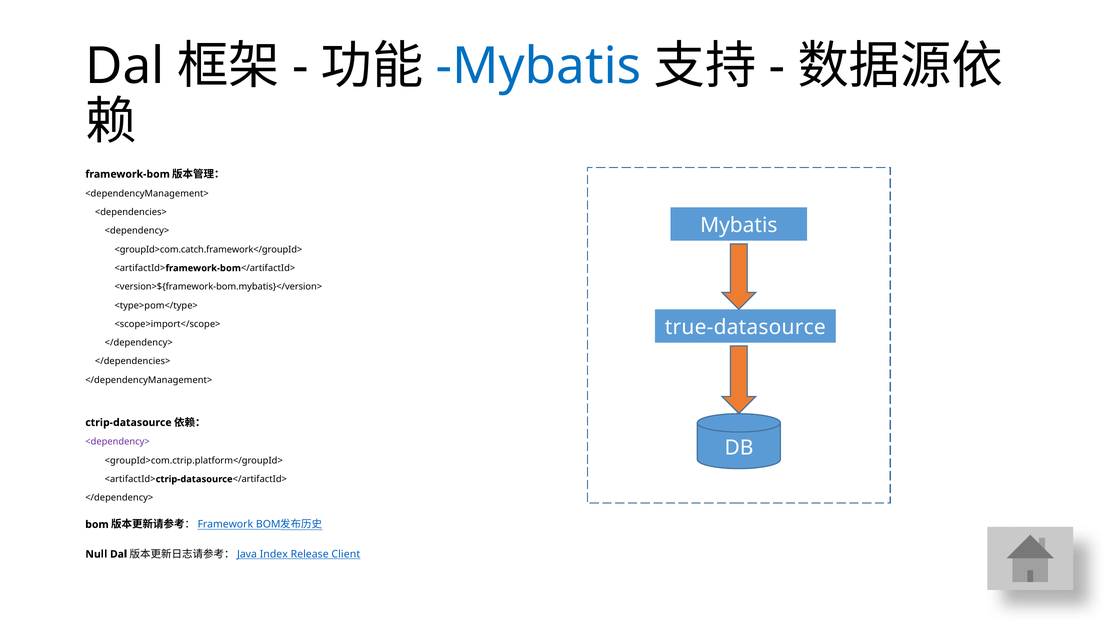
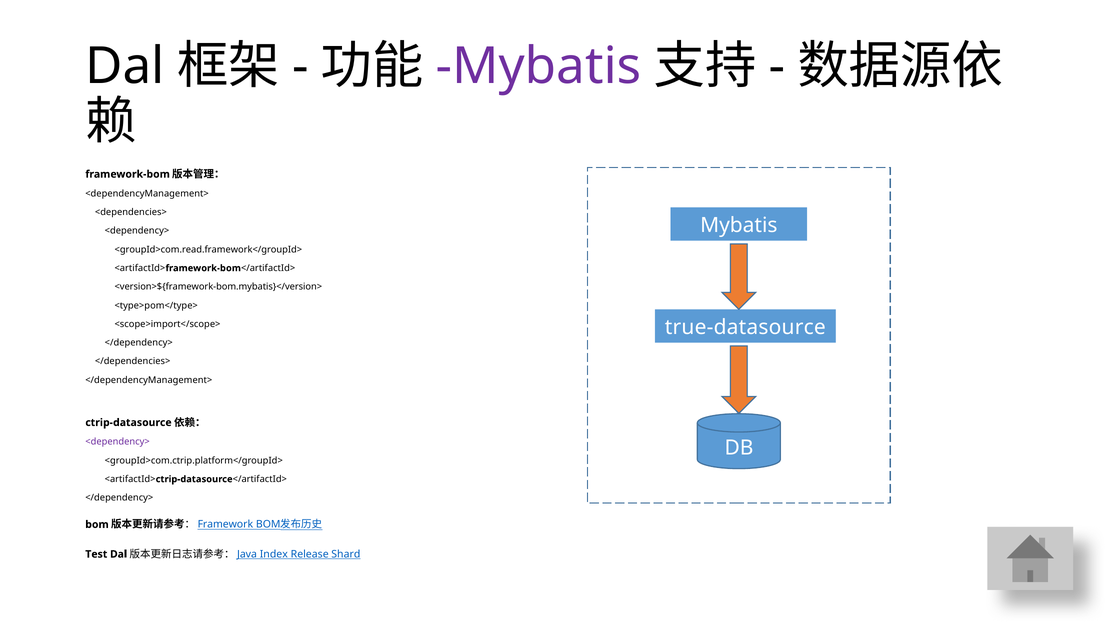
Mybatis colour: blue -> purple (539, 66)
<groupId>com.catch.framework</groupId>: <groupId>com.catch.framework</groupId> -> <groupId>com.read.framework</groupId> (208, 250)
Null: Null -> Test (96, 555)
Client: Client -> Shard (346, 555)
